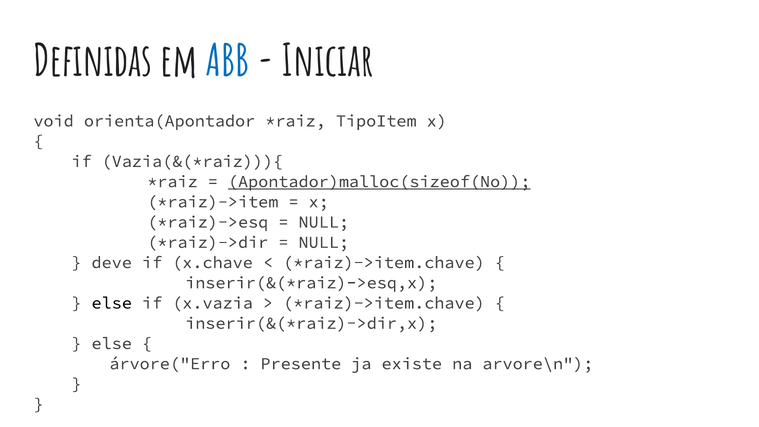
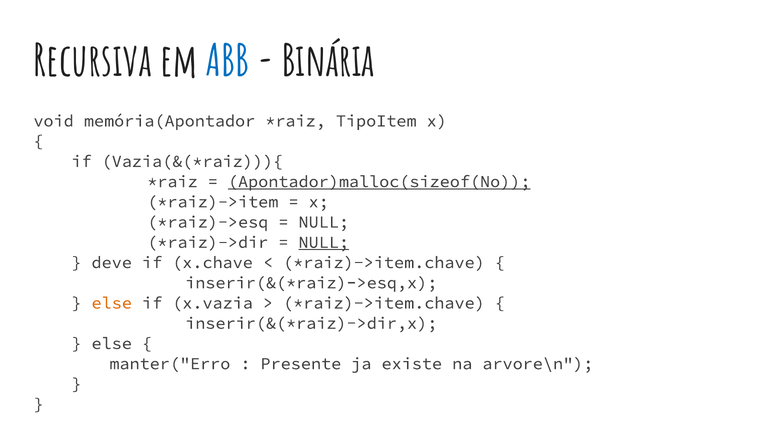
Definidas: Definidas -> Recursiva (93, 62)
Iniciar: Iniciar -> Binária (328, 62)
orienta(Apontador: orienta(Apontador -> memória(Apontador (170, 121)
NULL underline: none -> present (324, 242)
else colour: black -> orange (112, 303)
árvore("Erro: árvore("Erro -> manter("Erro (170, 364)
